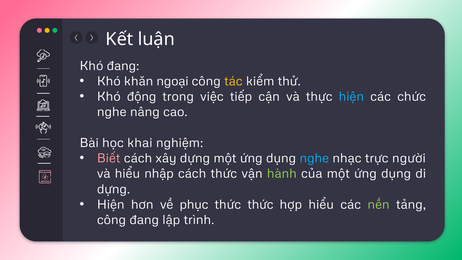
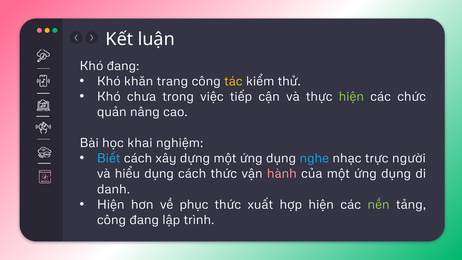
ngoại: ngoại -> trang (172, 81)
động: động -> chưa (141, 97)
hiện colour: light blue -> light green (351, 97)
nghe: nghe -> quản (112, 112)
Biết colour: pink -> light blue (109, 158)
hiểu nhập: nhập -> dụng (159, 174)
hành colour: light green -> pink (282, 174)
dựng: dựng -> danh (113, 189)
thức thức: thức -> xuất (260, 204)
hợp hiểu: hiểu -> hiện (321, 204)
